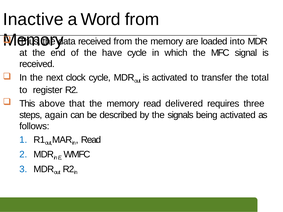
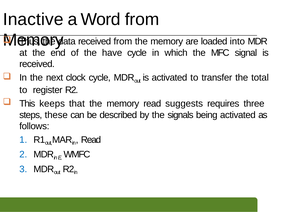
above: above -> keeps (52, 104)
delivered: delivered -> suggests (184, 104)
again: again -> these (56, 115)
